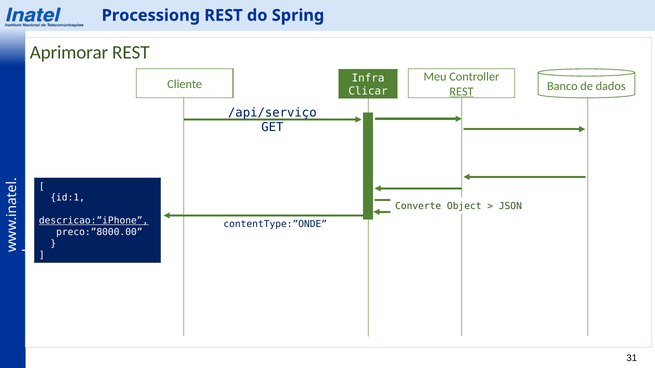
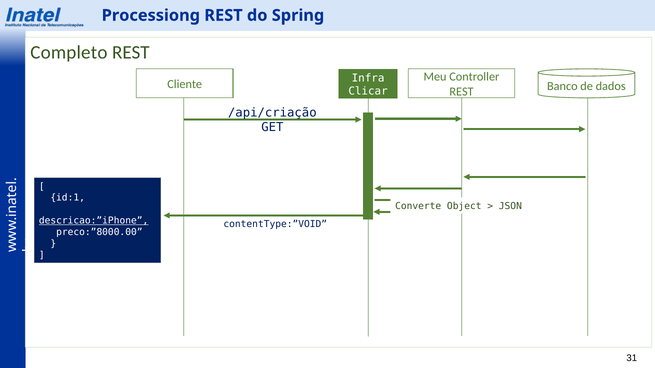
Aprimorar: Aprimorar -> Completo (69, 52)
REST underline: present -> none (462, 92)
/api/serviço: /api/serviço -> /api/criação (272, 113)
contentType:”ONDE: contentType:”ONDE -> contentType:”VOID (275, 225)
